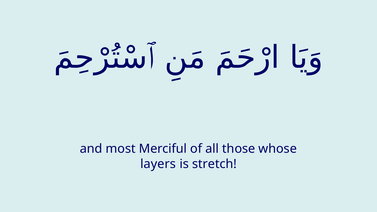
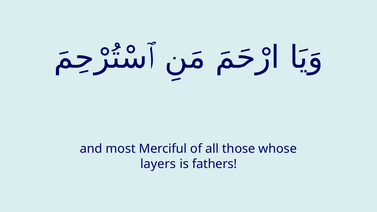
stretch: stretch -> fathers (215, 164)
